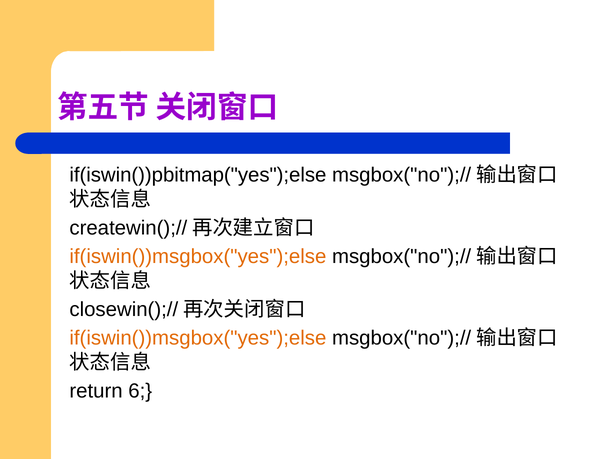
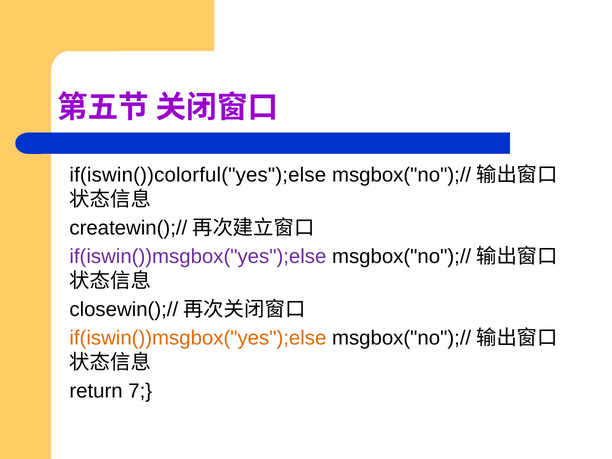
if(iswin())pbitmap("yes");else: if(iswin())pbitmap("yes");else -> if(iswin())colorful("yes");else (198, 175)
if(iswin())msgbox("yes");else colour: orange -> purple (198, 256)
6: 6 -> 7 (140, 391)
